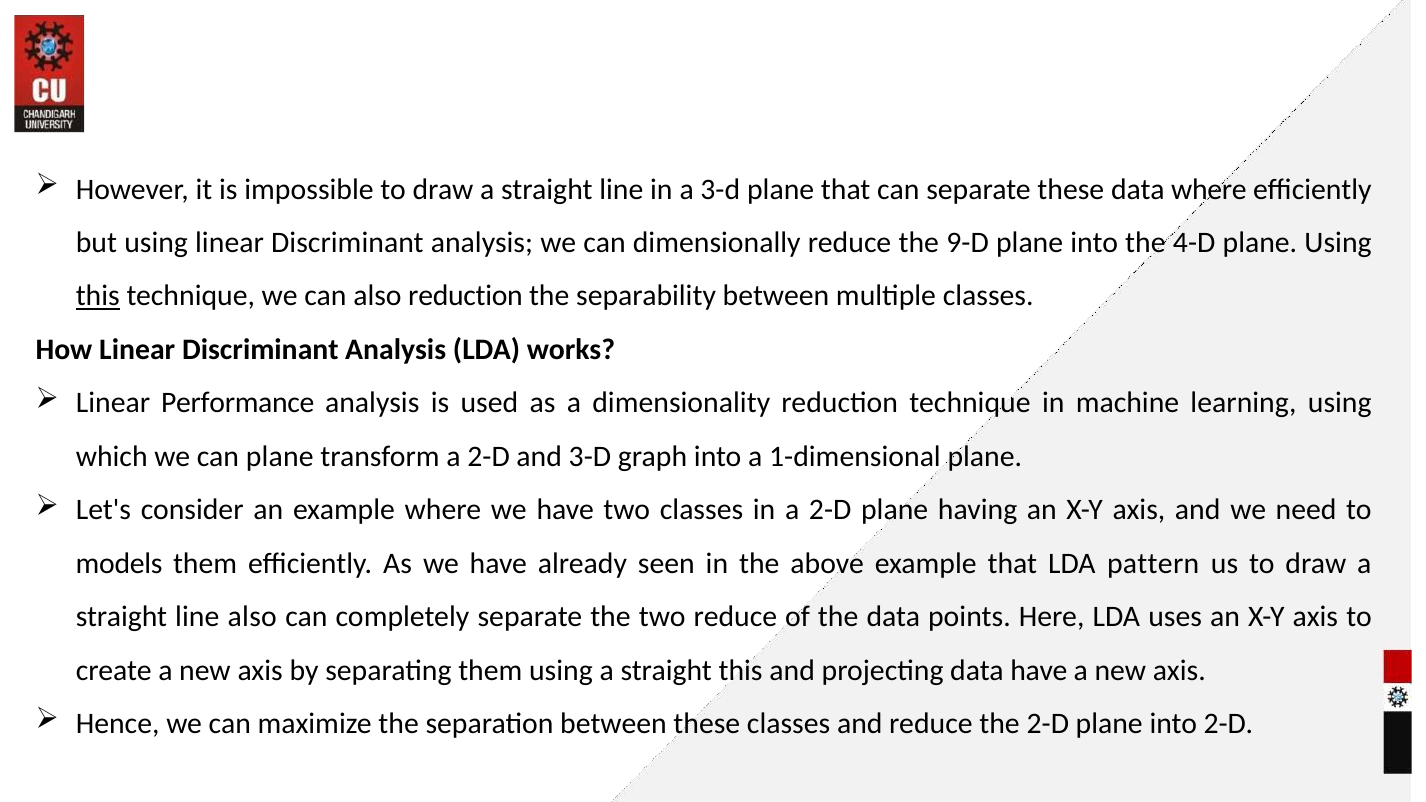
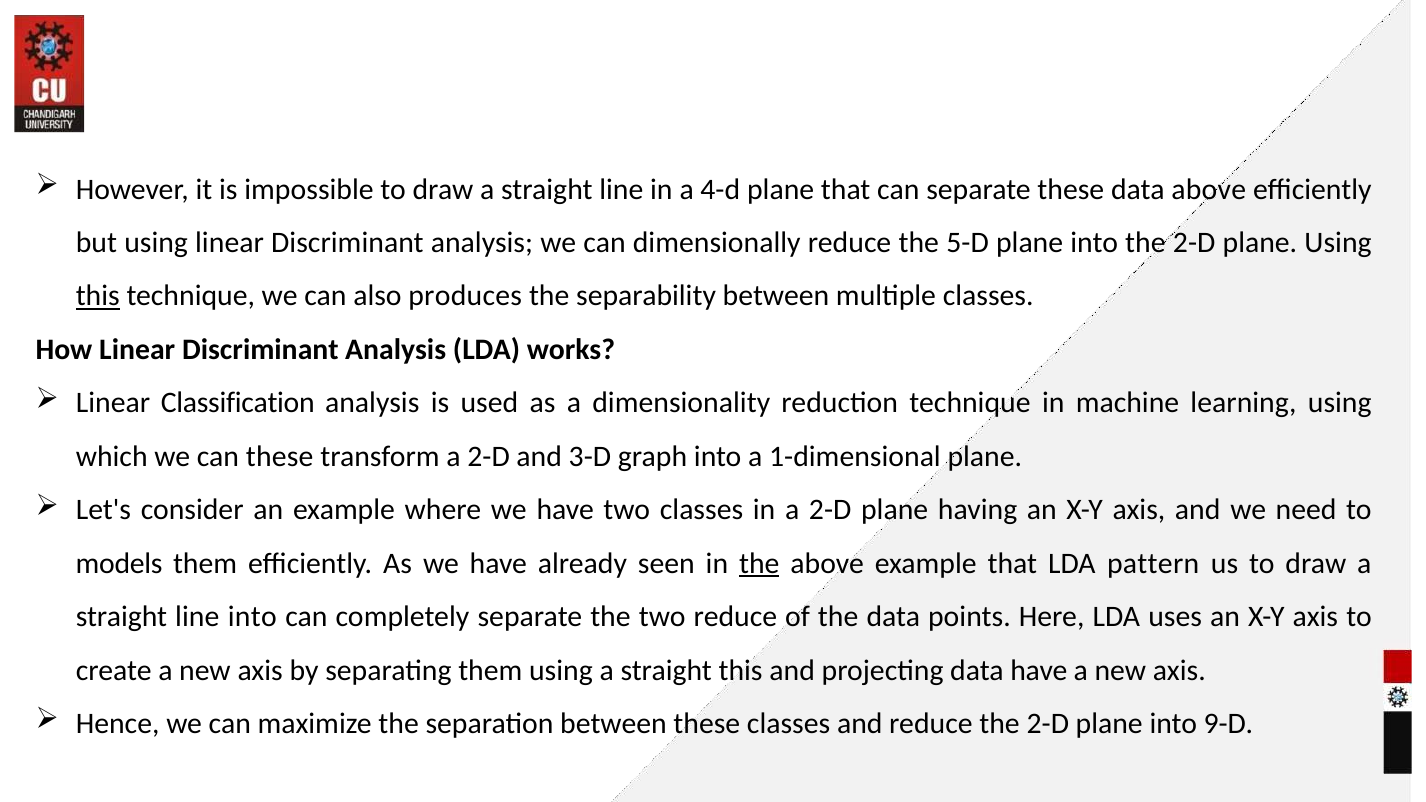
a 3-d: 3-d -> 4-d (720, 189)
data where: where -> above (1209, 189)
9-D: 9-D -> 5-D (968, 243)
into the 4-D: 4-D -> 2-D (1194, 243)
also reduction: reduction -> produces (465, 296)
Performance: Performance -> Classification (238, 403)
can plane: plane -> these (280, 457)
the underline: none -> present (759, 564)
line also: also -> into (252, 617)
into 2-D: 2-D -> 9-D (1228, 724)
